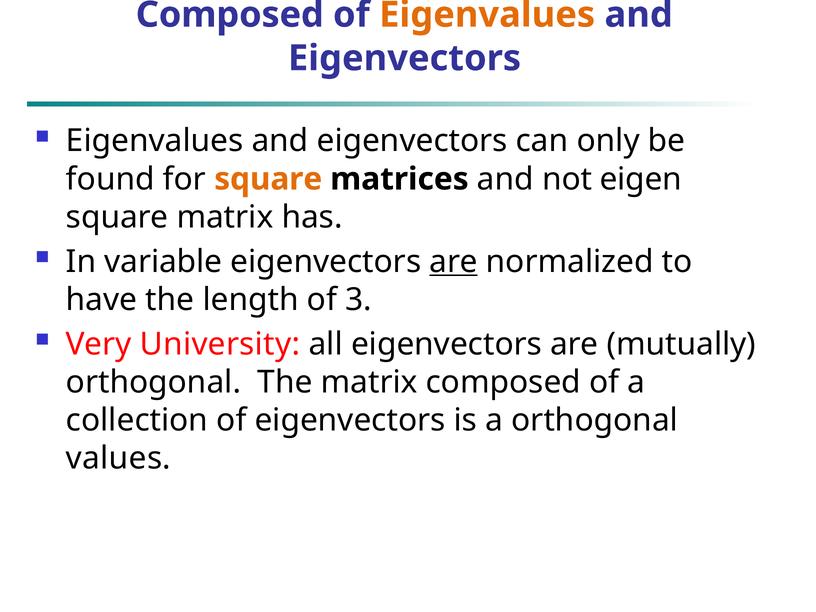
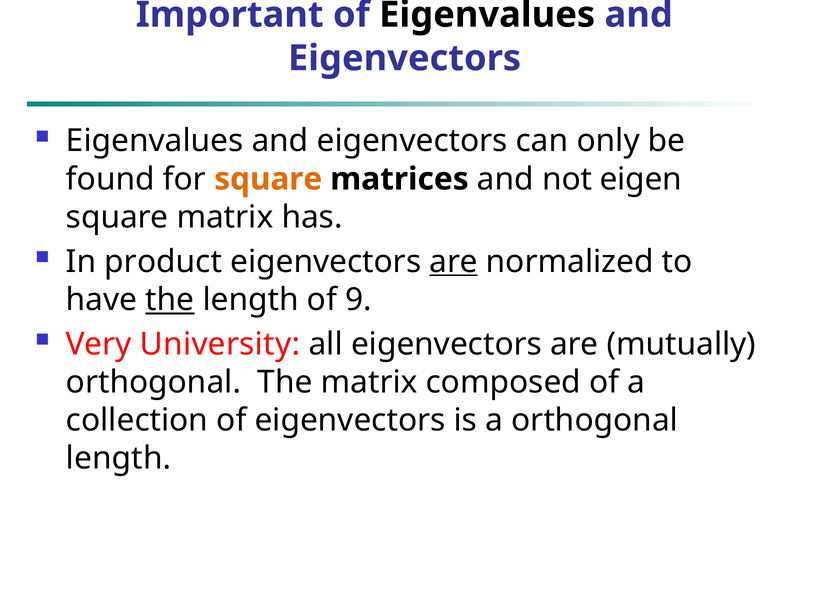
Composed: Composed -> Important (230, 15)
Eigenvalues colour: orange -> black (487, 15)
variable: variable -> product (163, 262)
the underline: none -> present (170, 300)
3: 3 -> 9 (358, 300)
values: values -> length (119, 458)
